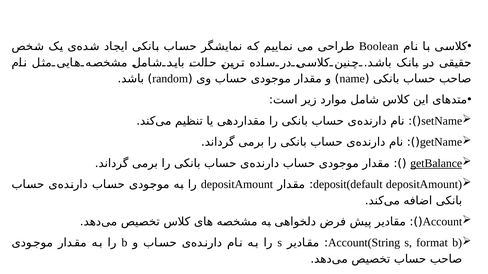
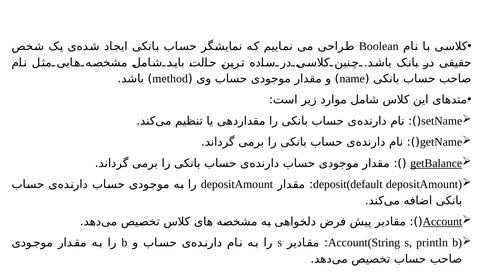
random: random -> method (170, 79)
Account underline: none -> present (442, 222)
format: format -> println (432, 243)
